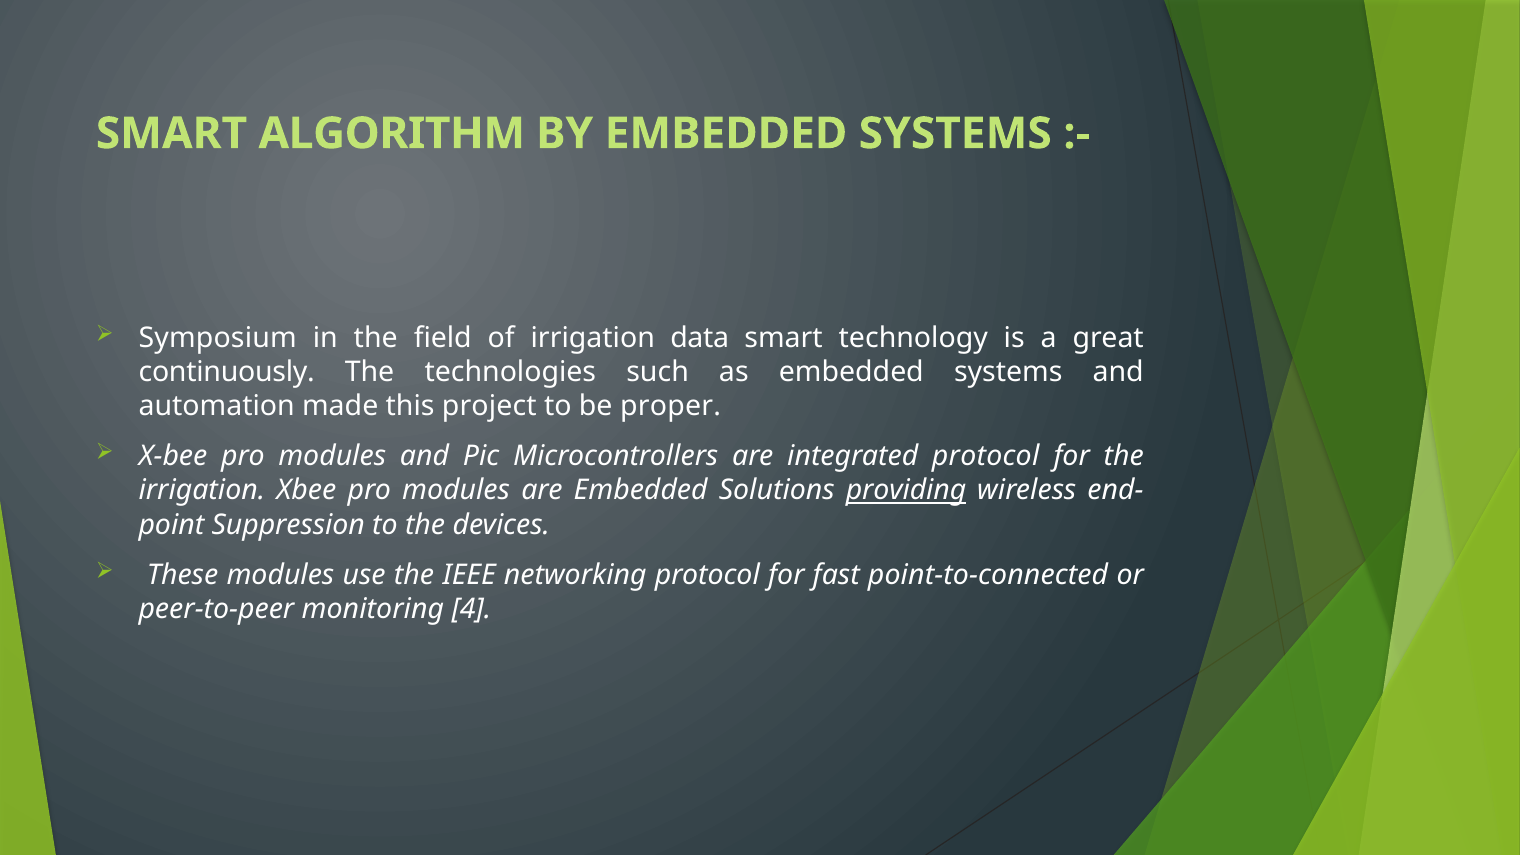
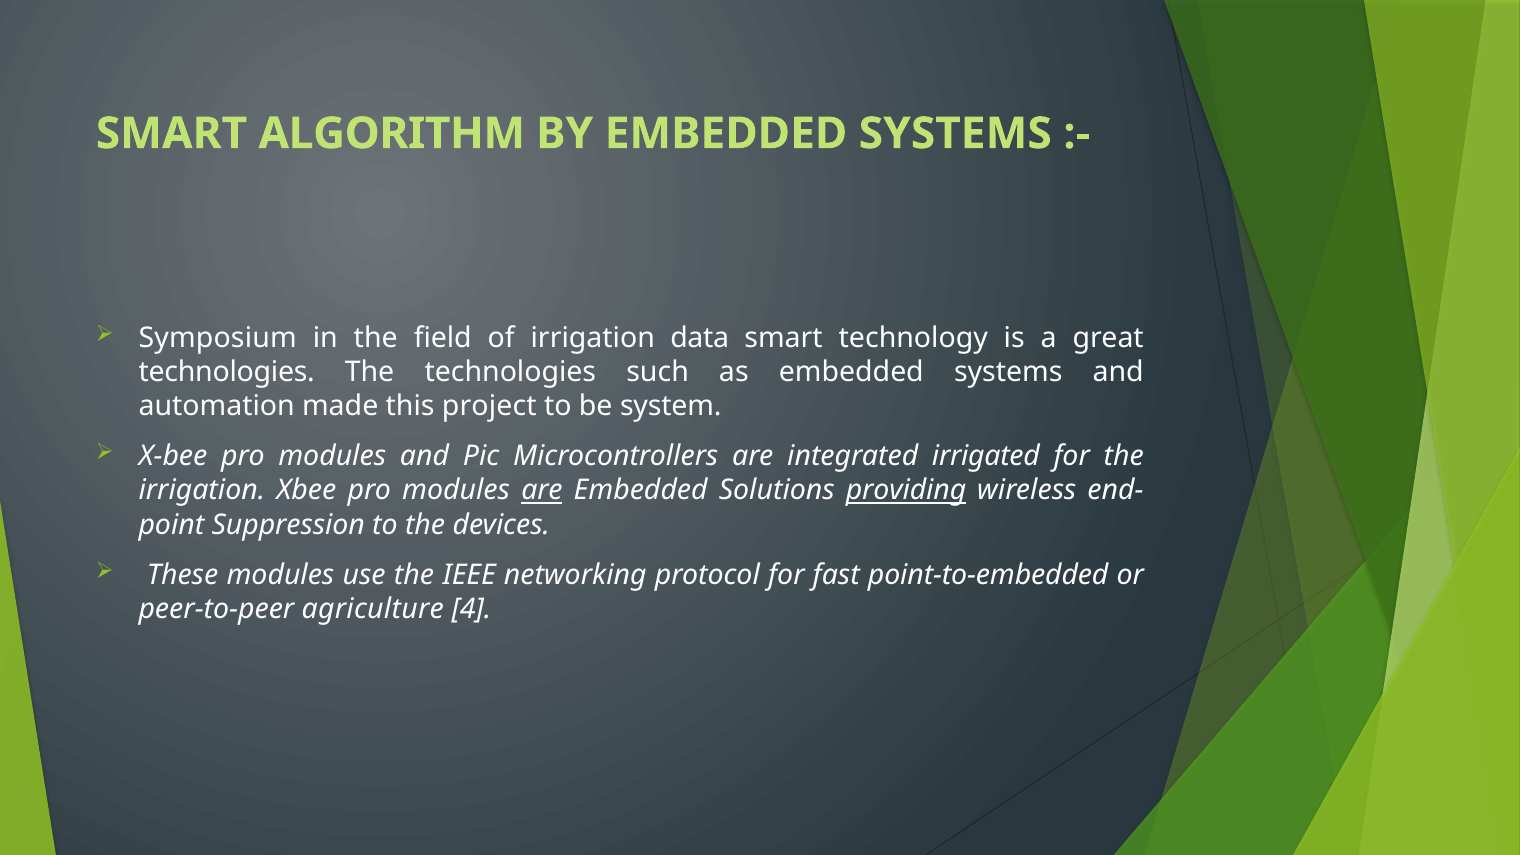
continuously: continuously -> technologies (227, 372)
proper: proper -> system (671, 406)
integrated protocol: protocol -> irrigated (986, 456)
are underline: none -> present (542, 490)
point-to-connected: point-to-connected -> point-to-embedded (988, 575)
monitoring: monitoring -> agriculture (373, 609)
